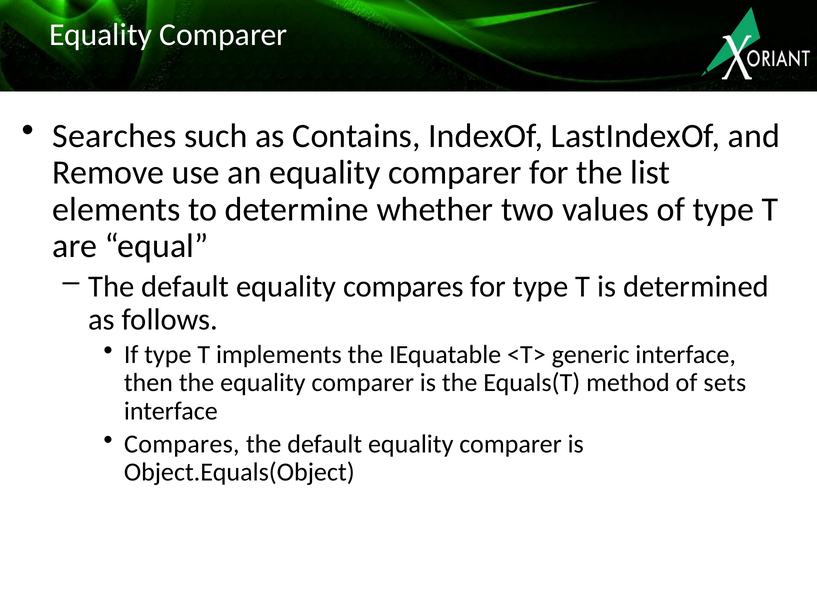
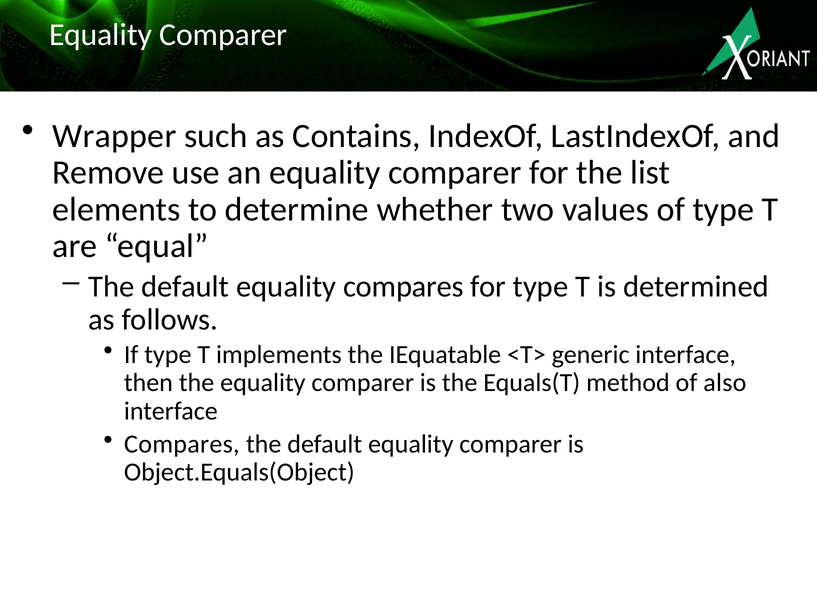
Searches: Searches -> Wrapper (114, 136)
sets: sets -> also (725, 383)
